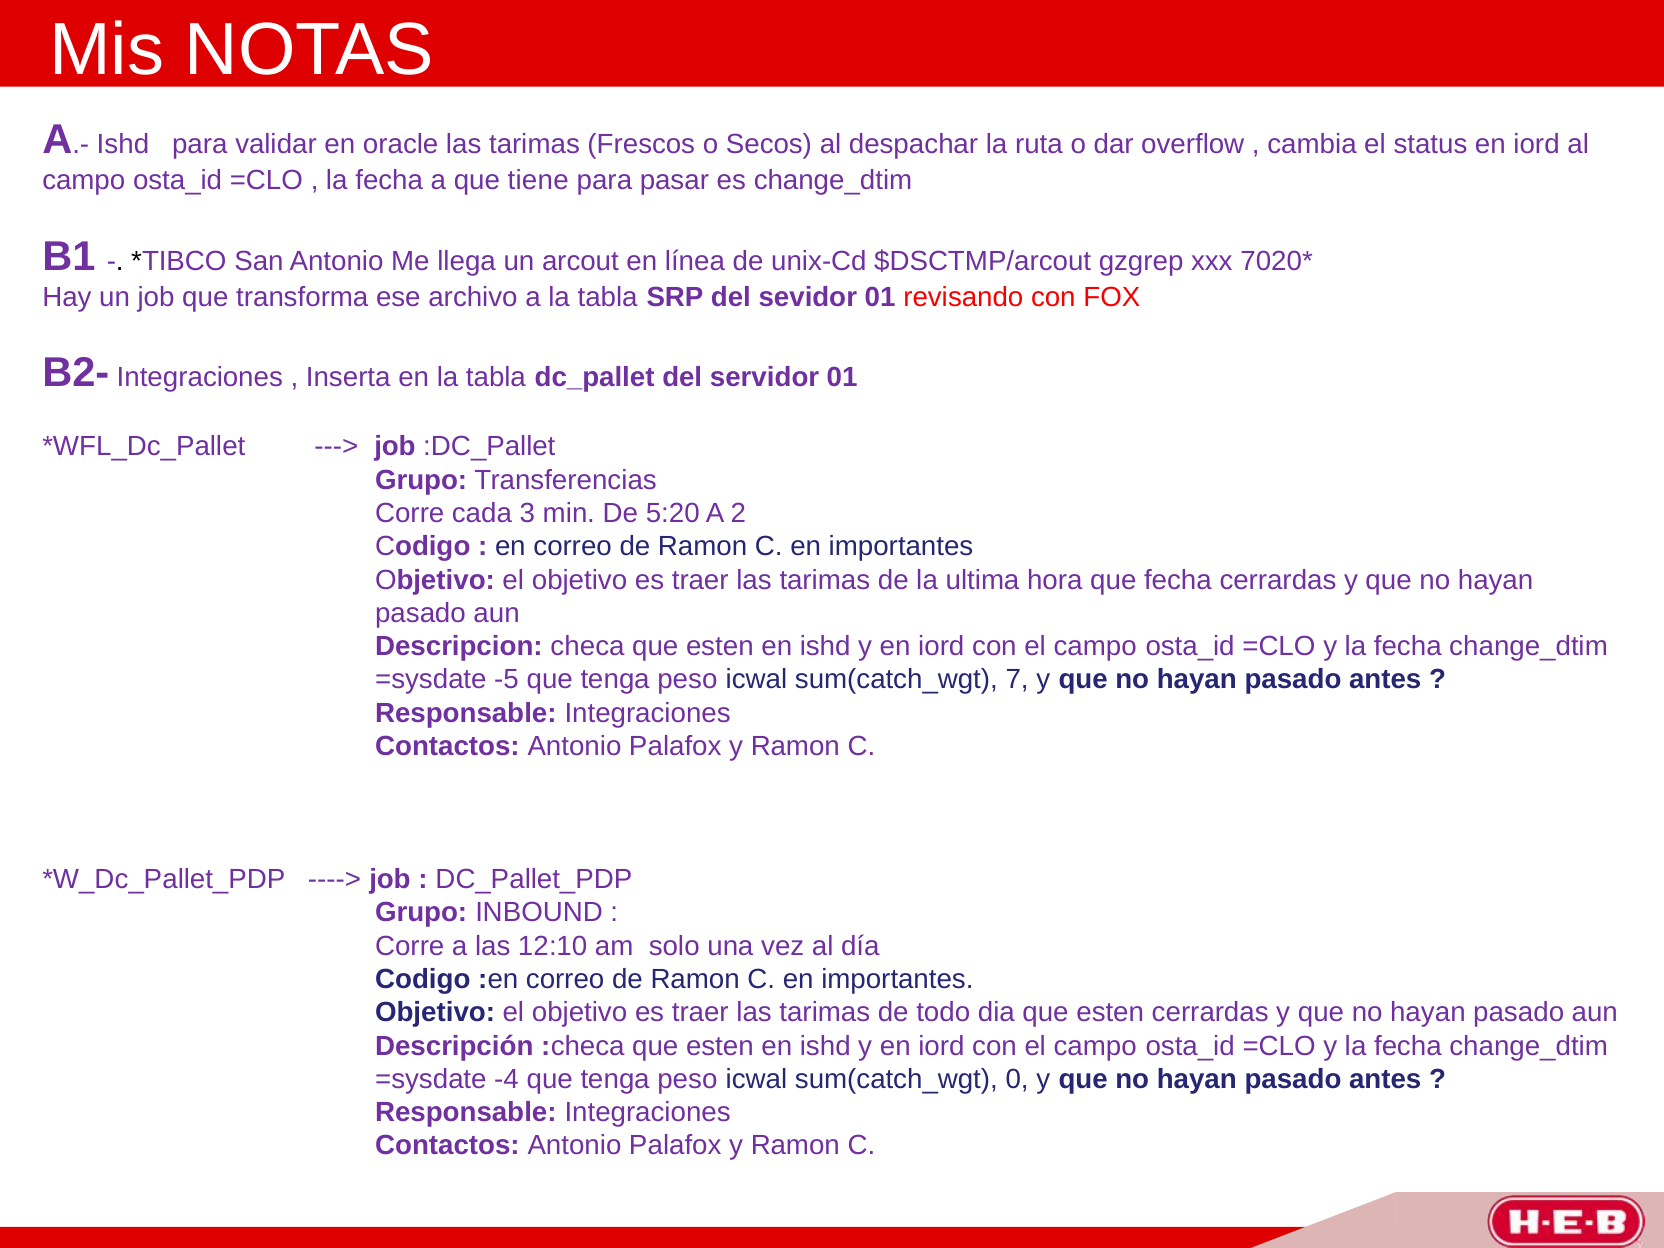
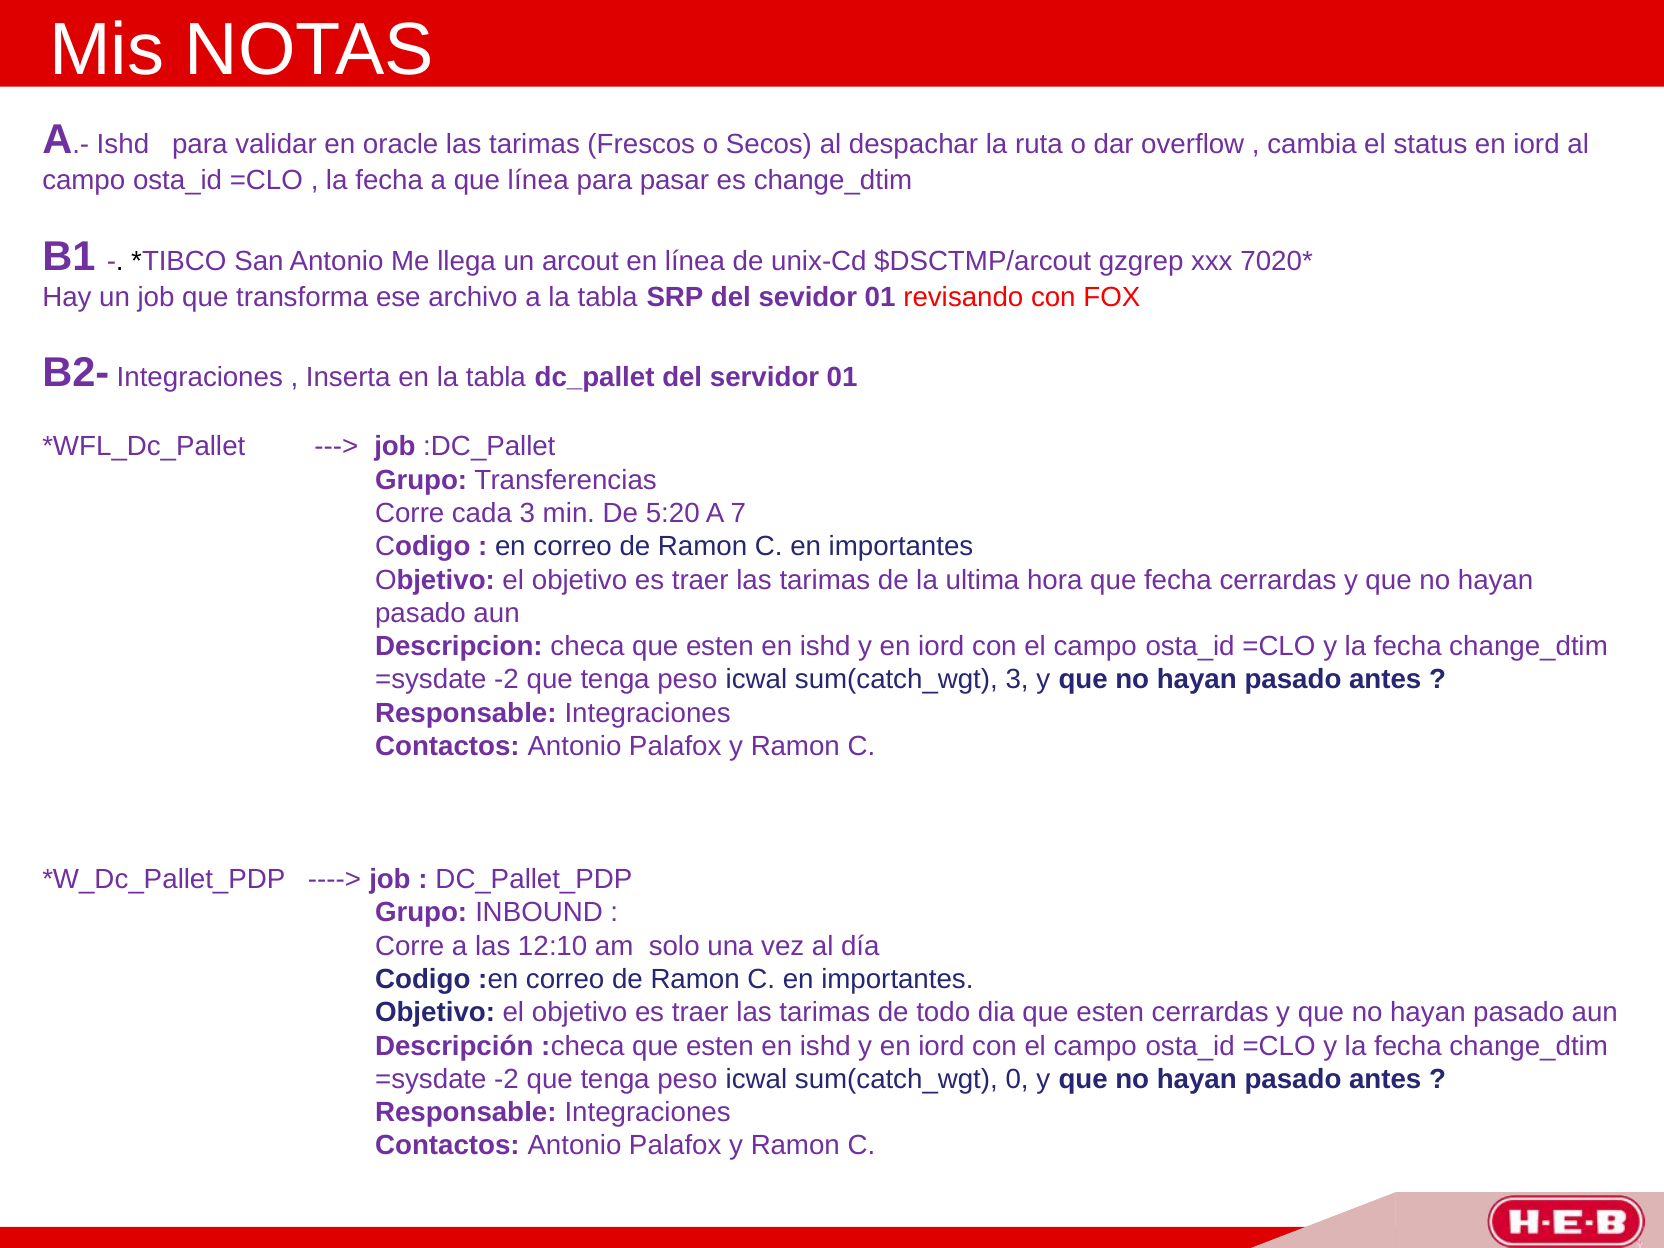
que tiene: tiene -> línea (538, 181)
2: 2 -> 7 (738, 513)
-5: -5 -> -2 (507, 680)
sum(catch_wgt 7: 7 -> 3 (1017, 680)
-4: -4 -> -2 (507, 1079)
